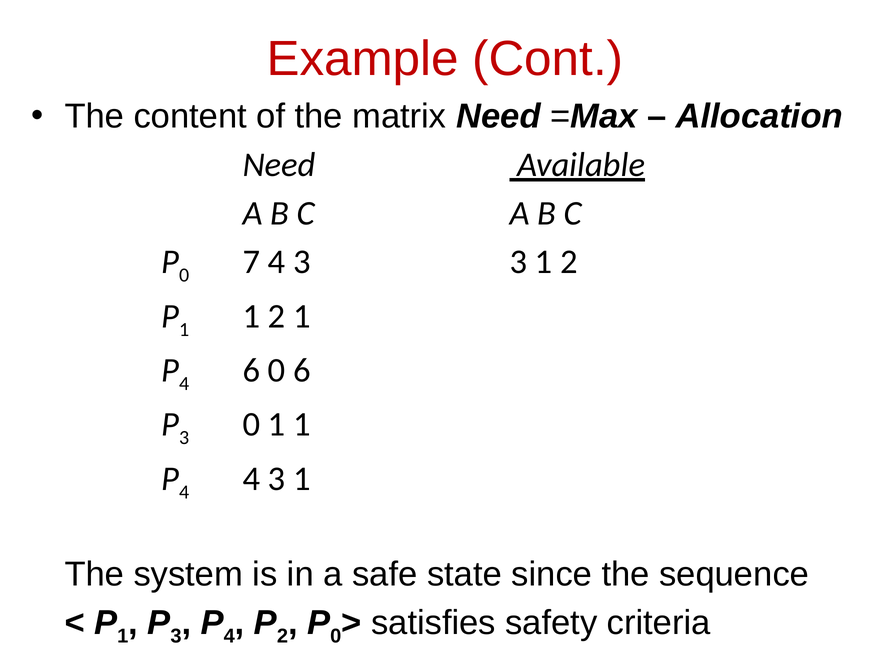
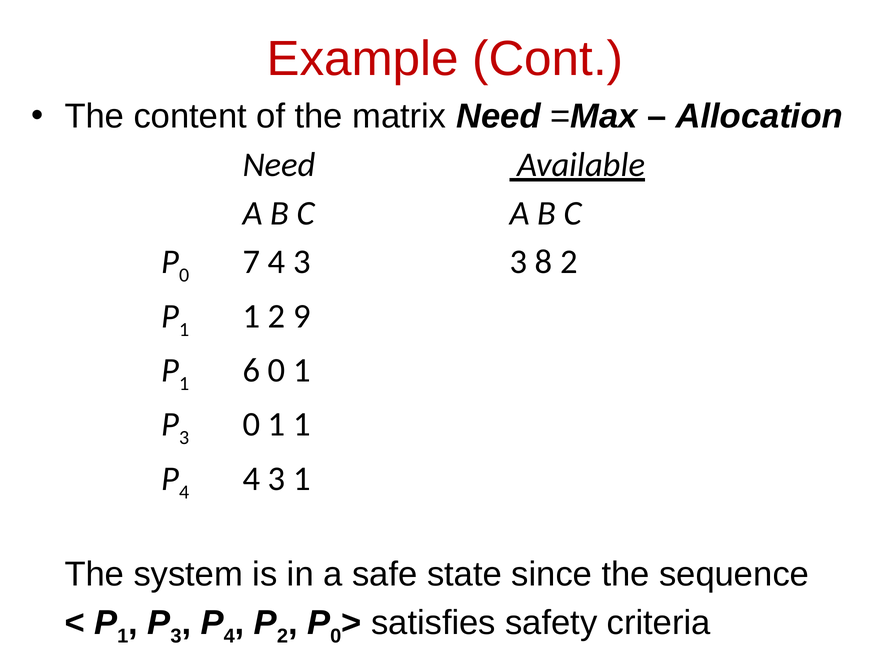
3 3 1: 1 -> 8 (544, 262)
2 1: 1 -> 9 (302, 316)
4: 4 -> 1 (184, 384)
6 0 6: 6 -> 1 (302, 371)
